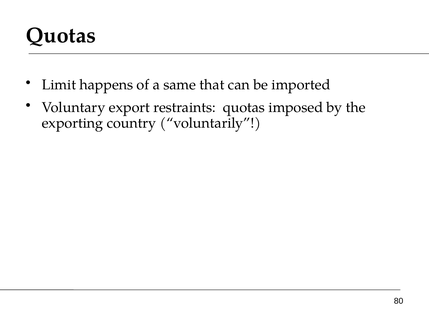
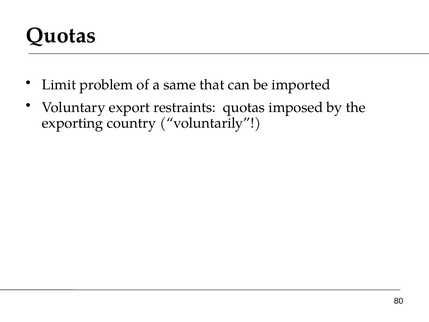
happens: happens -> problem (106, 85)
